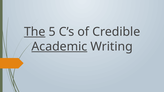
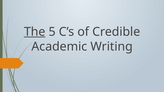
Academic underline: present -> none (59, 47)
